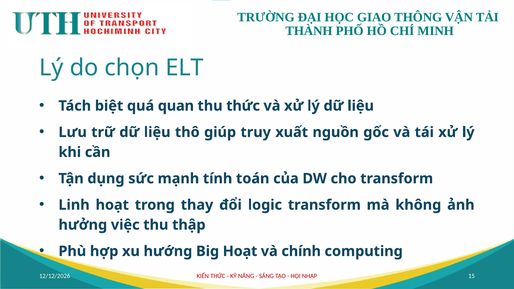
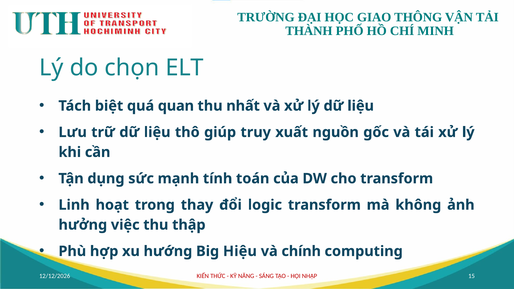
thu thức: thức -> nhất (243, 106)
Big Hoạt: Hoạt -> Hiệu (240, 251)
